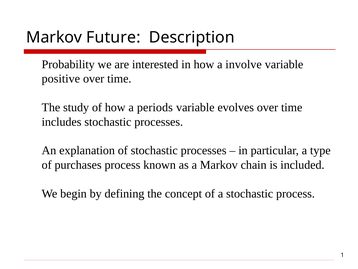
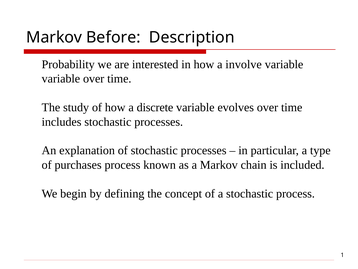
Future: Future -> Before (113, 37)
positive: positive -> variable (61, 79)
periods: periods -> discrete (155, 107)
